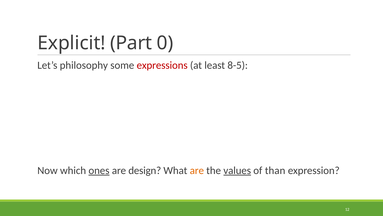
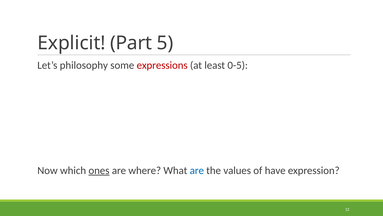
0: 0 -> 5 (165, 43)
8-5: 8-5 -> 0-5 (238, 65)
design: design -> where (145, 170)
are colour: orange -> blue (197, 170)
values underline: present -> none (237, 170)
than: than -> have (275, 170)
